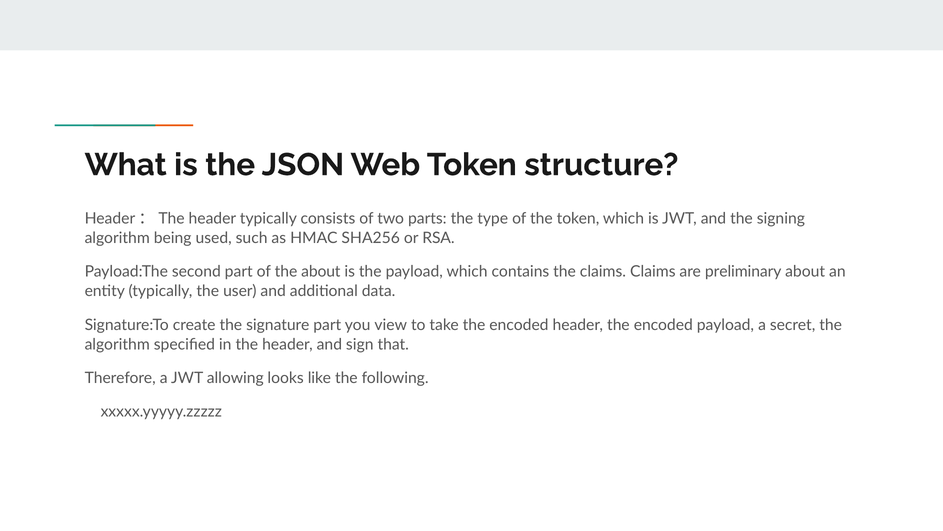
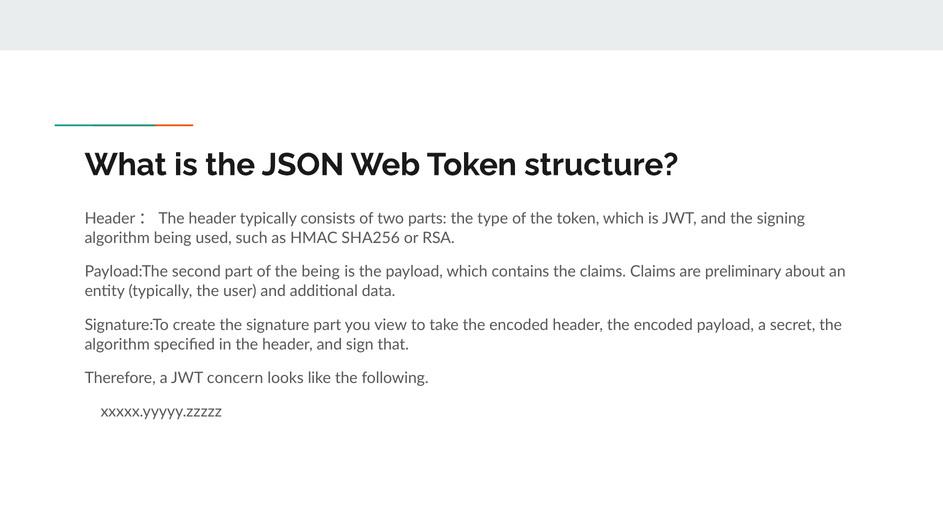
the about: about -> being (321, 271)
allowing: allowing -> concern (235, 378)
